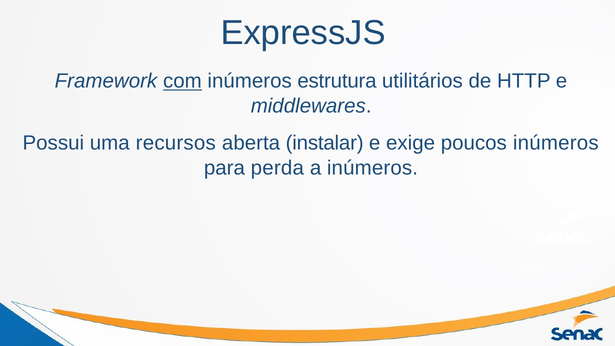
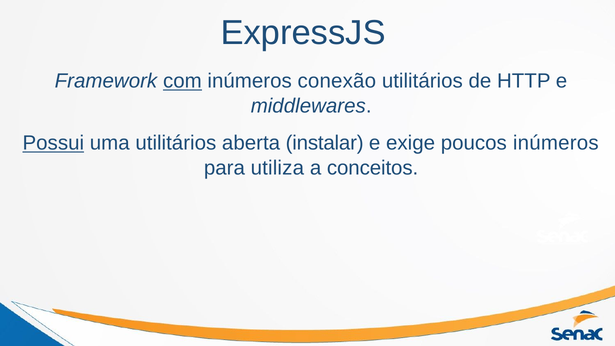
estrutura: estrutura -> conexão (337, 81)
Possui underline: none -> present (53, 143)
uma recursos: recursos -> utilitários (176, 143)
perda: perda -> utiliza (277, 168)
a inúmeros: inúmeros -> conceitos (373, 168)
